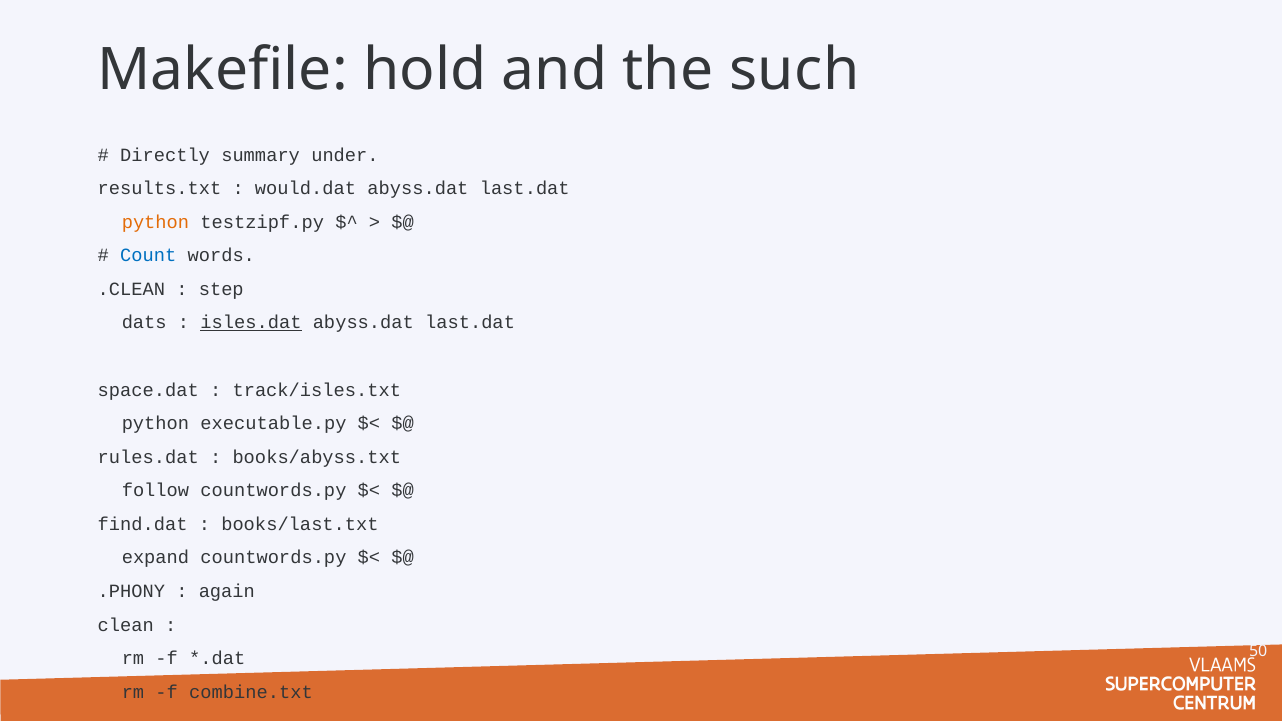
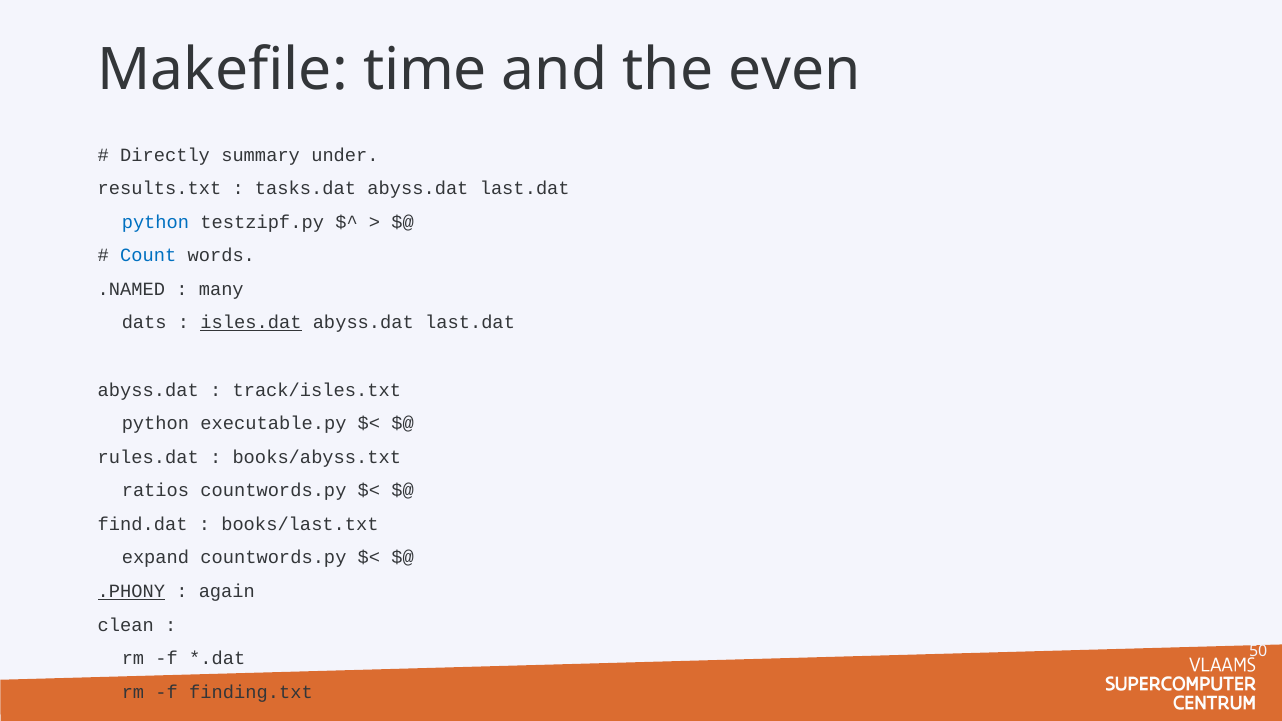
hold: hold -> time (425, 70)
such: such -> even (795, 70)
would.dat: would.dat -> tasks.dat (306, 189)
python colour: orange -> blue (155, 222)
.CLEAN: .CLEAN -> .NAMED (131, 289)
step: step -> many (221, 289)
space.dat: space.dat -> abyss.dat (148, 390)
follow: follow -> ratios (155, 491)
.PHONY underline: none -> present (131, 591)
combine.txt: combine.txt -> finding.txt (251, 692)
